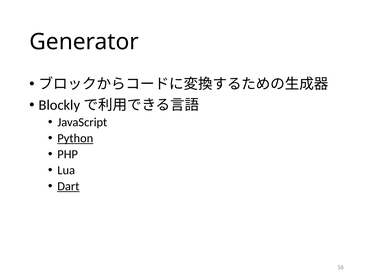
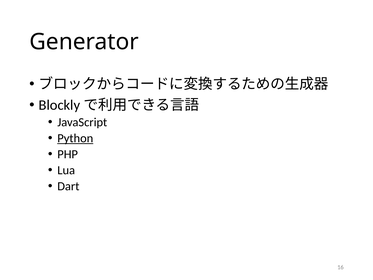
Dart underline: present -> none (68, 186)
